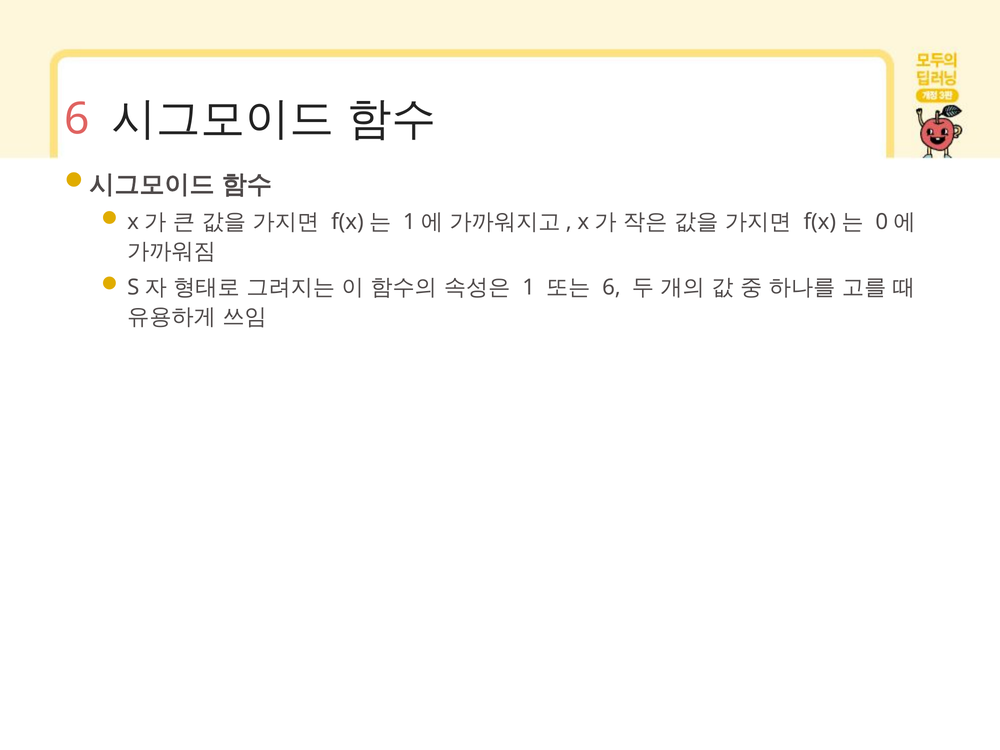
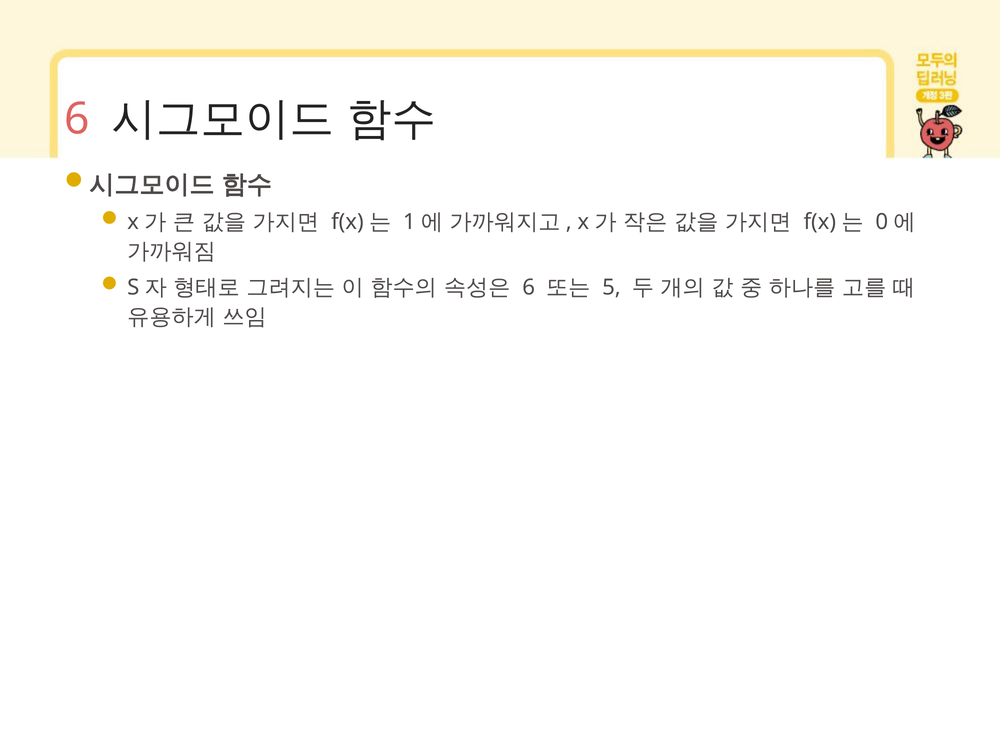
1: 1 -> 6 (529, 288)
6: 6 -> 5 (611, 288)
